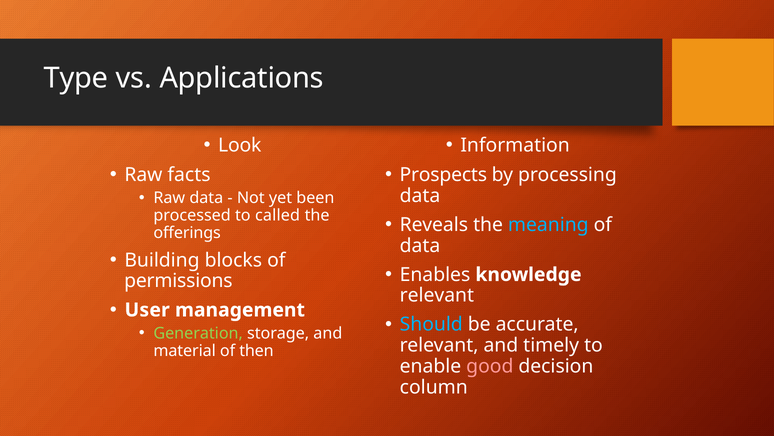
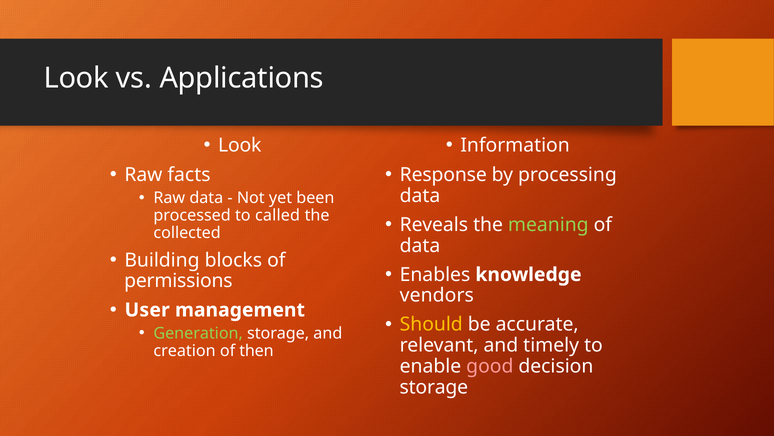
Type: Type -> Look (76, 78)
Prospects: Prospects -> Response (443, 175)
meaning colour: light blue -> light green (548, 224)
offerings: offerings -> collected (187, 233)
relevant: relevant -> vendors (437, 295)
Should colour: light blue -> yellow (431, 324)
material: material -> creation (185, 350)
column: column -> storage (434, 387)
